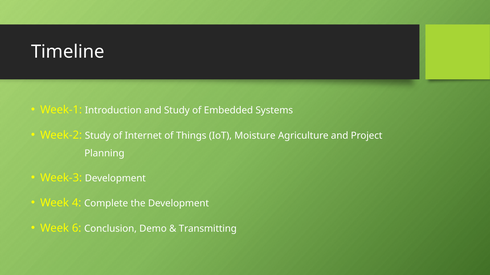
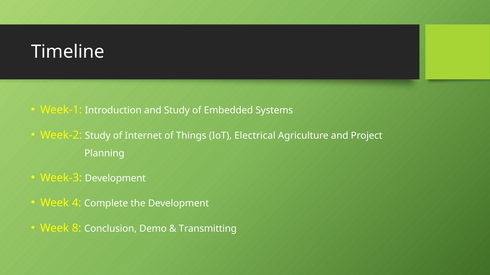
Moisture: Moisture -> Electrical (255, 136)
6: 6 -> 8 (77, 229)
